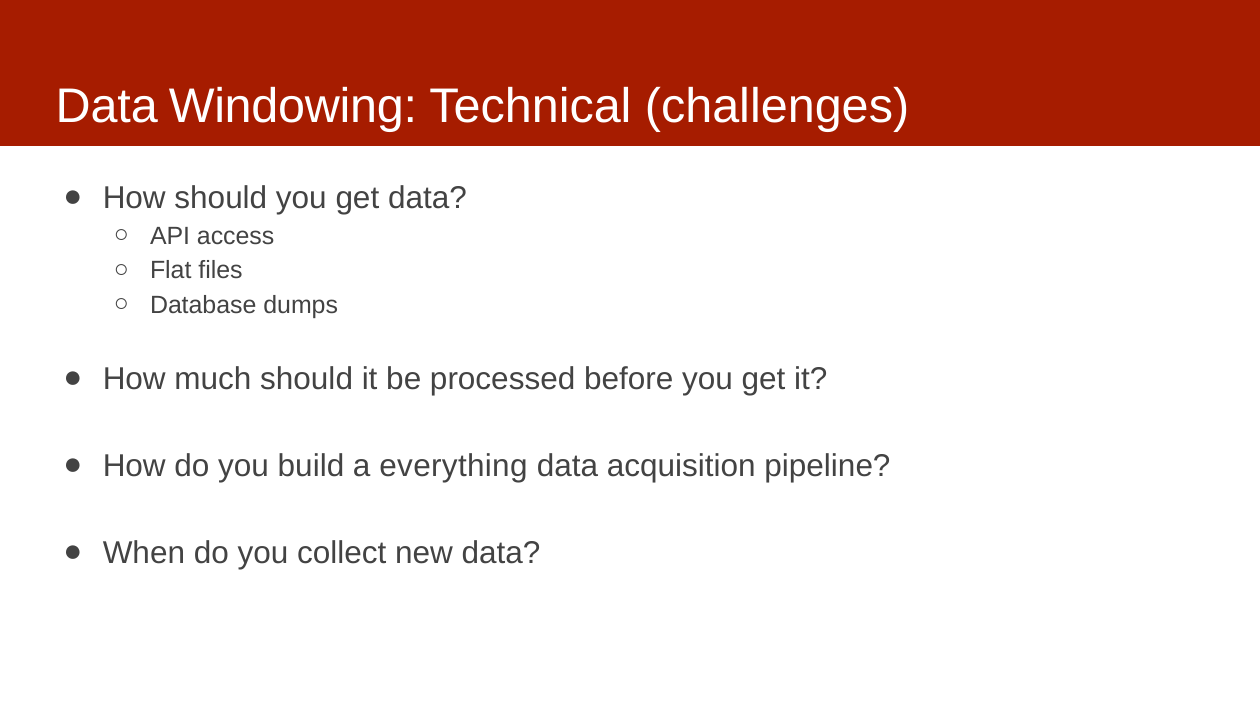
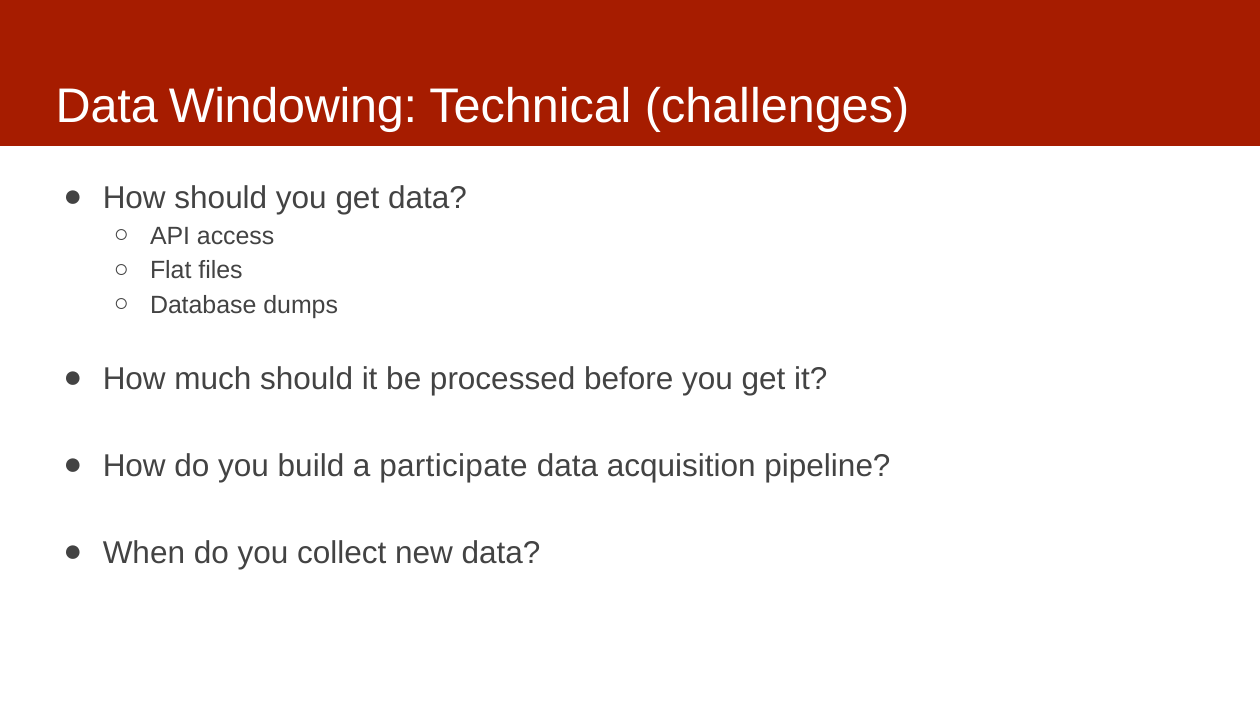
everything: everything -> participate (453, 466)
